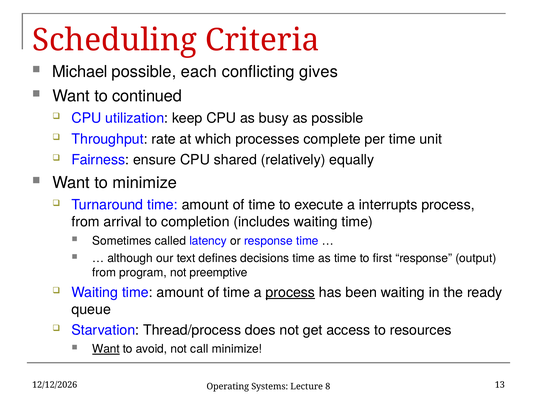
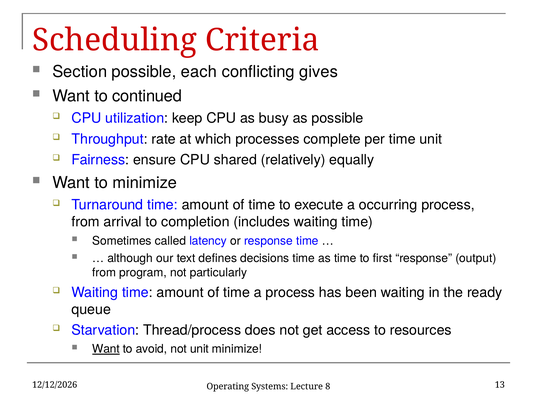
Michael: Michael -> Section (80, 72)
interrupts: interrupts -> occurring (388, 205)
preemptive: preemptive -> particularly (218, 273)
process underline: present -> none (290, 292)
not call: call -> unit (200, 349)
